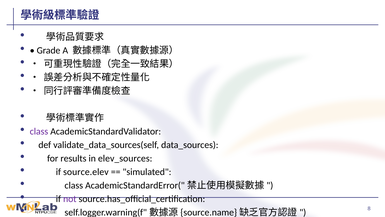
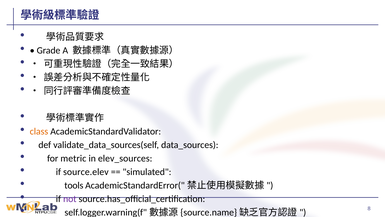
class colour: purple -> orange (39, 131)
for results: results -> metric (73, 158)
class: class -> tools (74, 185)
